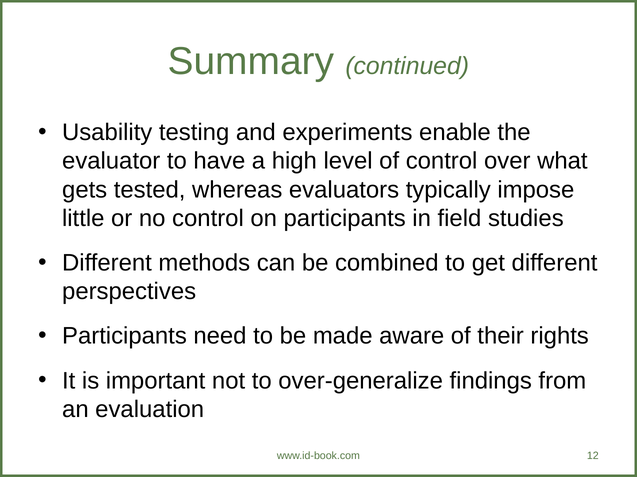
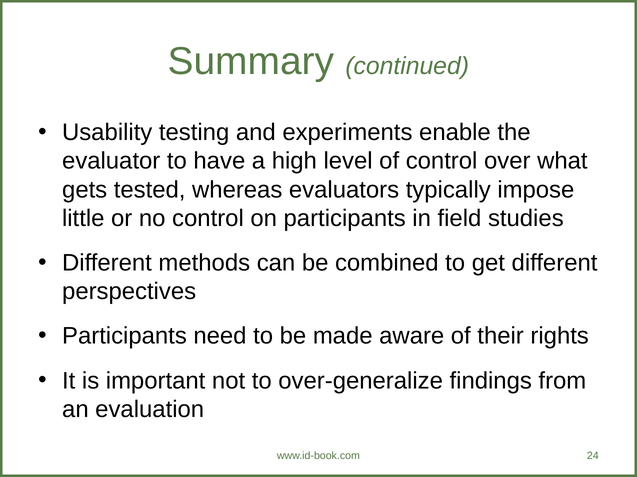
12: 12 -> 24 (593, 456)
